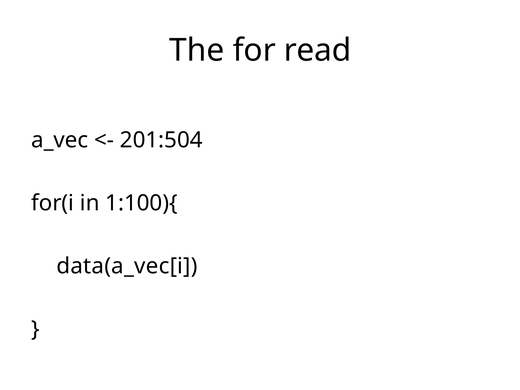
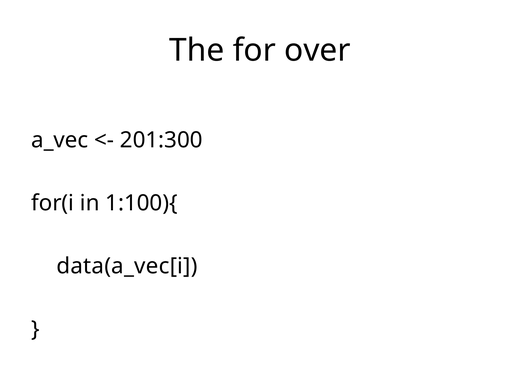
read: read -> over (317, 50)
201:504: 201:504 -> 201:300 (161, 140)
